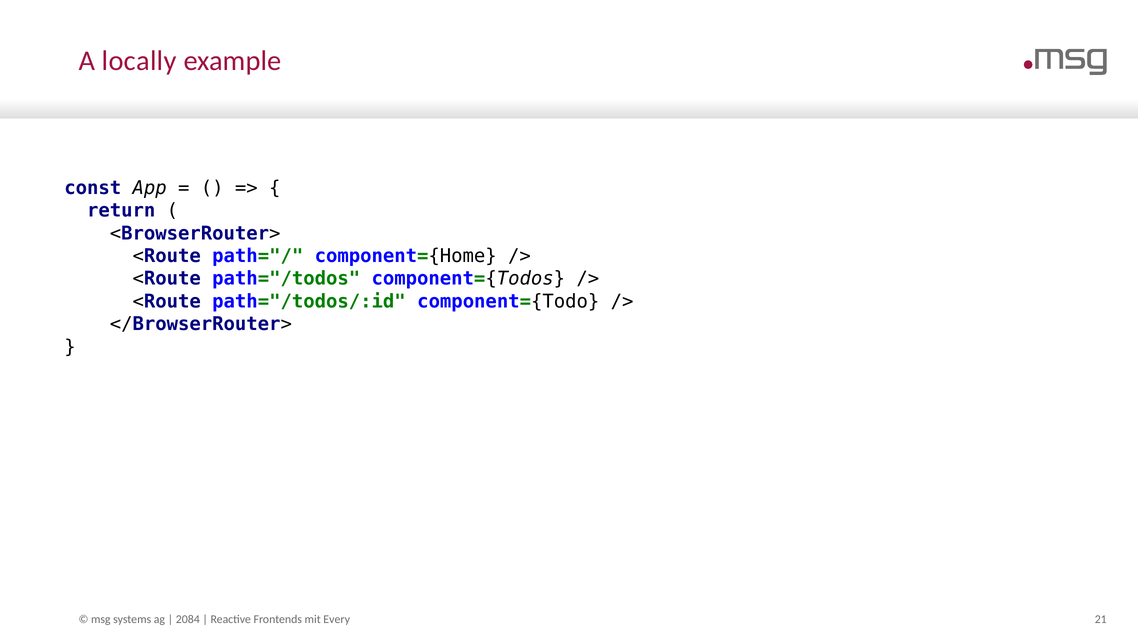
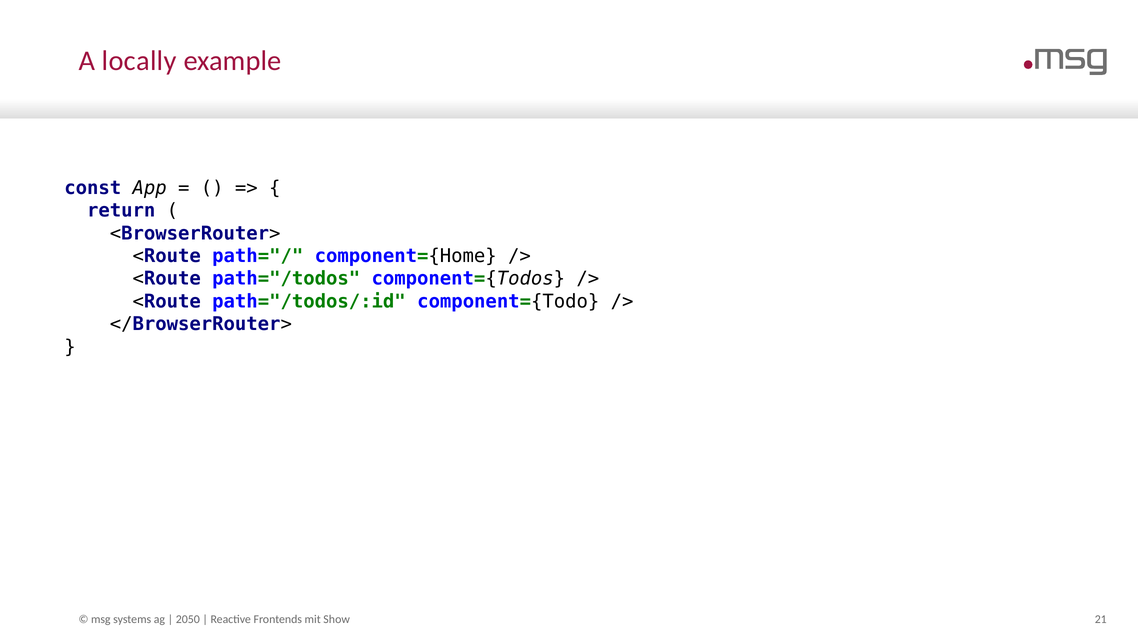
2084: 2084 -> 2050 (188, 619)
Every: Every -> Show (337, 619)
